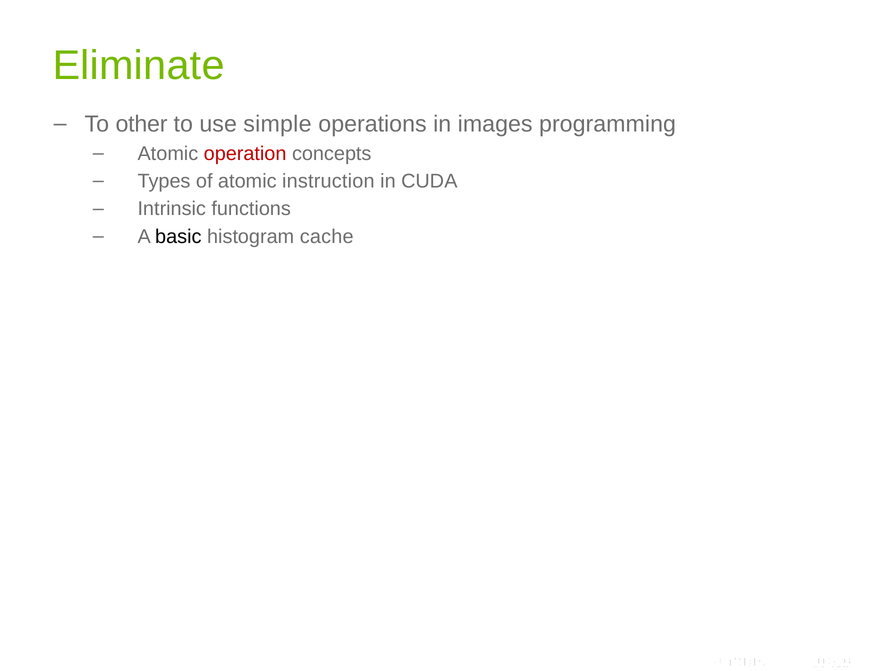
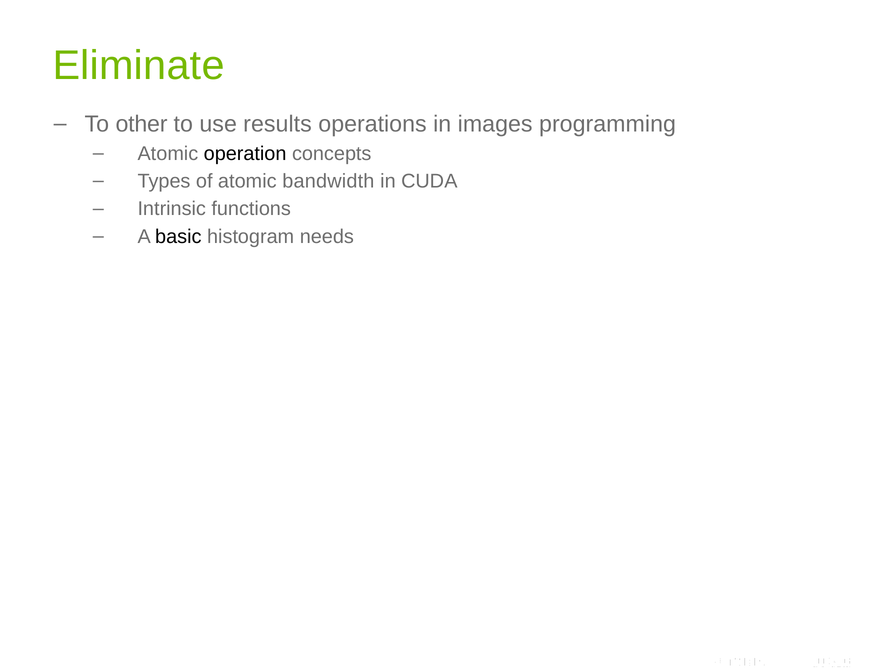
simple: simple -> results (278, 124)
operation colour: red -> black (245, 154)
instruction: instruction -> bandwidth (328, 181)
cache: cache -> needs (327, 237)
